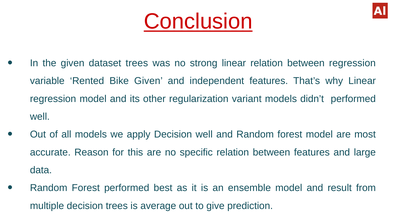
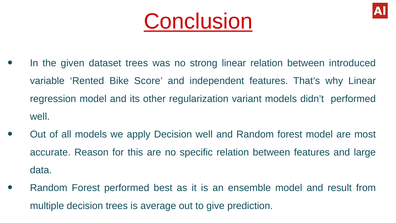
between regression: regression -> introduced (352, 63)
Bike Given: Given -> Score (148, 81)
